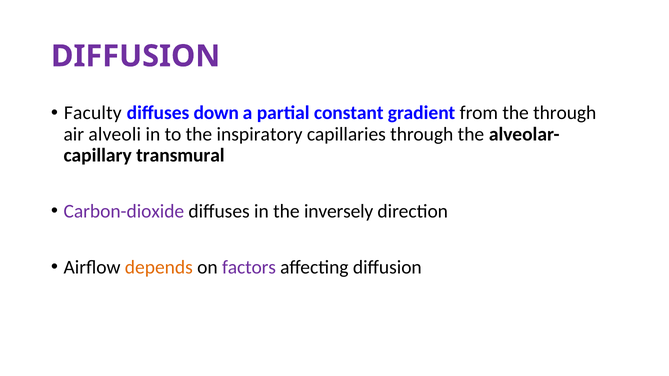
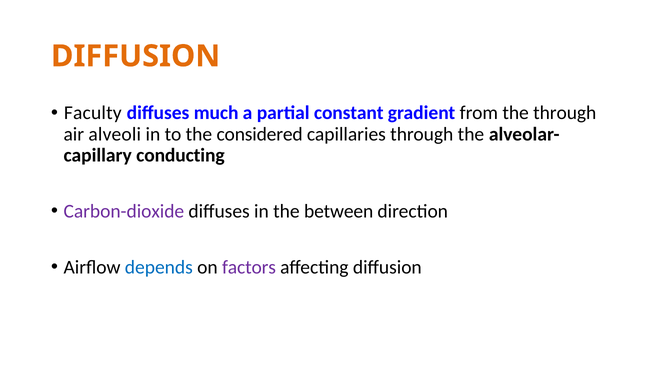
DIFFUSION colour: purple -> orange (136, 56)
down: down -> much (216, 113)
inspiratory: inspiratory -> considered (260, 134)
transmural: transmural -> conducting (180, 155)
inversely: inversely -> between (339, 211)
depends colour: orange -> blue (159, 267)
